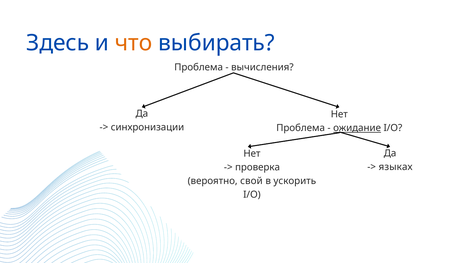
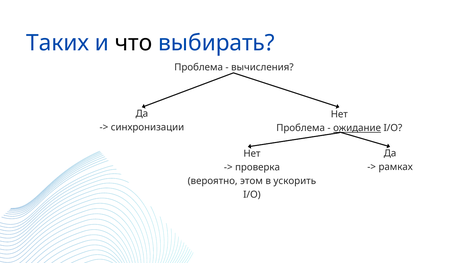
Здесь: Здесь -> Таких (58, 43)
что colour: orange -> black (134, 43)
языках: языках -> рамках (396, 167)
свой: свой -> этом (251, 181)
